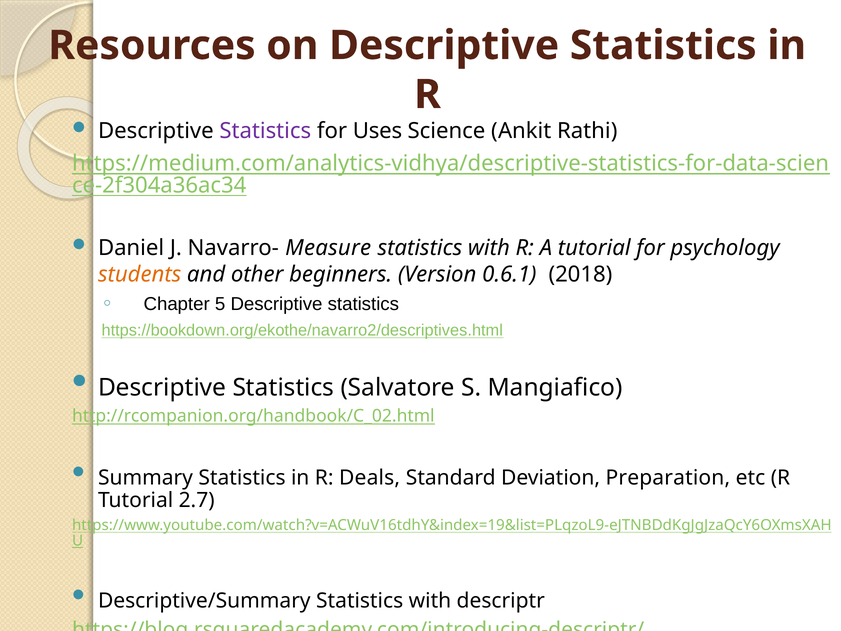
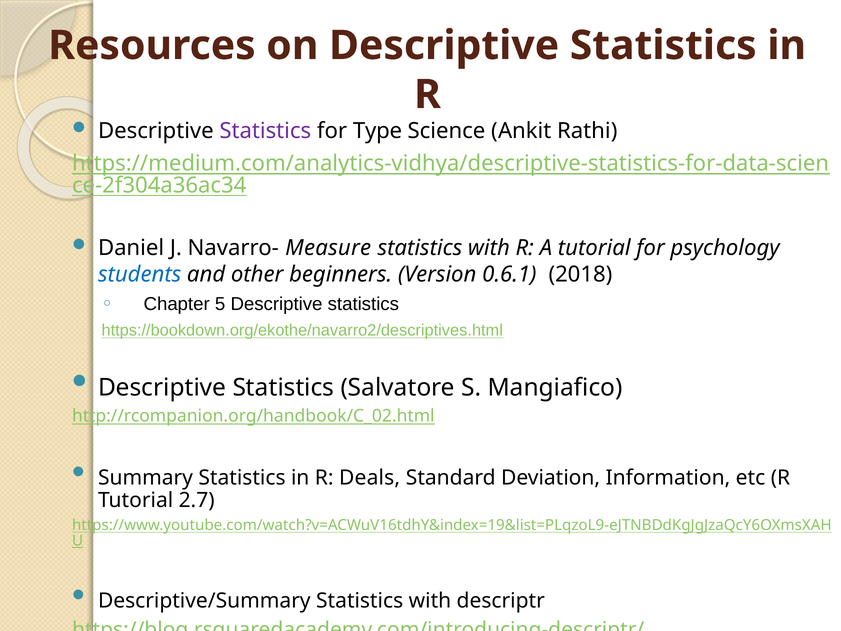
Uses: Uses -> Type (377, 131)
students colour: orange -> blue (140, 274)
Preparation: Preparation -> Information (668, 477)
